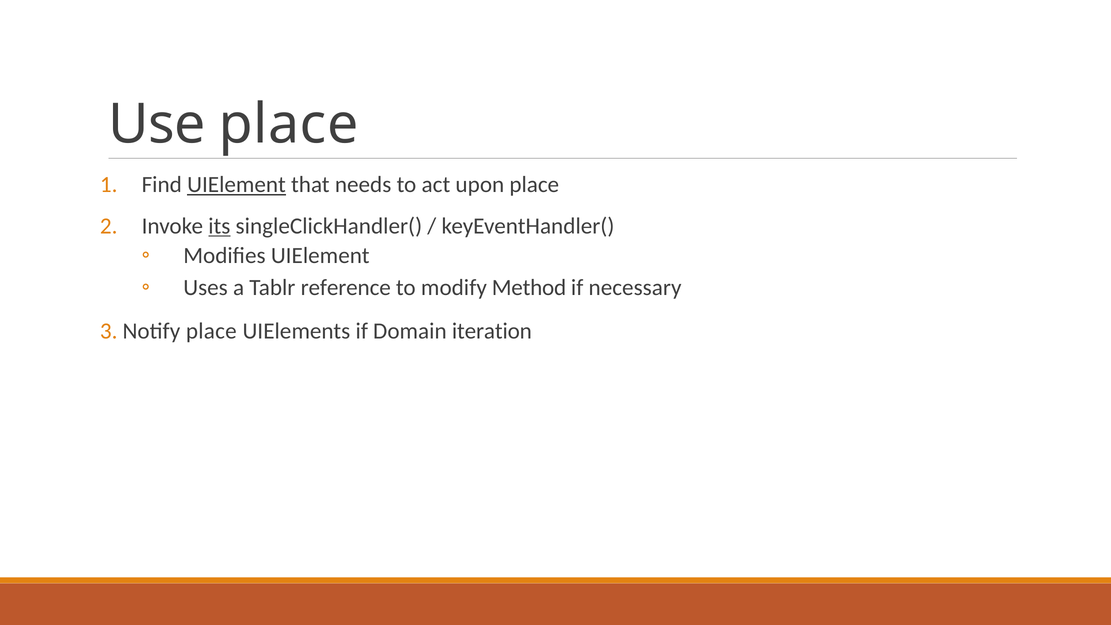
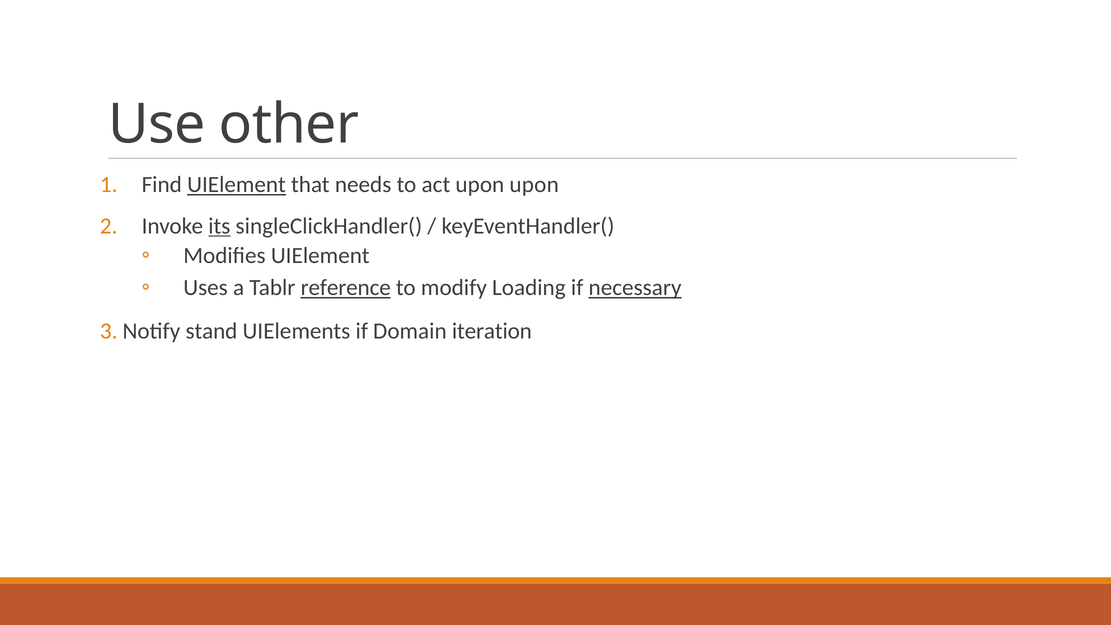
Use place: place -> other (289, 124)
upon place: place -> upon (534, 185)
reference underline: none -> present (346, 288)
Method: Method -> Loading (529, 288)
necessary underline: none -> present (635, 288)
Notify place: place -> stand (211, 331)
